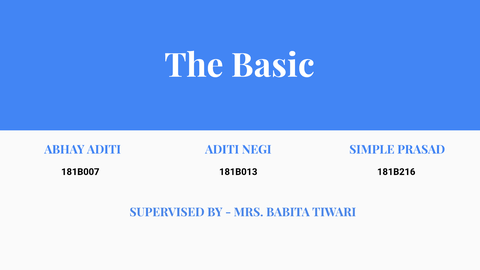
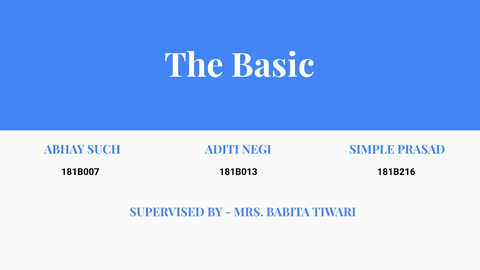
ABHAY ADITI: ADITI -> SUCH (104, 150)
